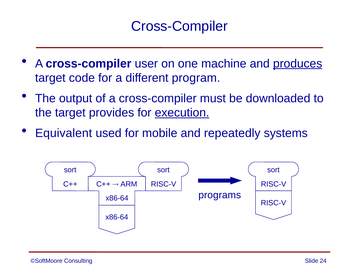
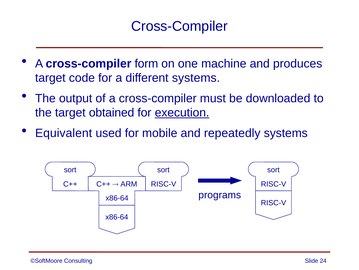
user: user -> form (146, 63)
produces underline: present -> none (298, 63)
different program: program -> systems (196, 78)
provides: provides -> obtained (112, 112)
